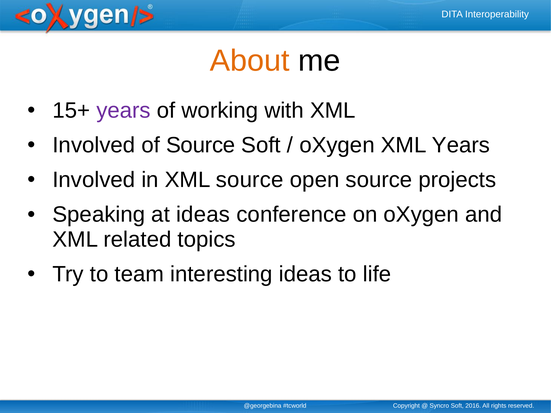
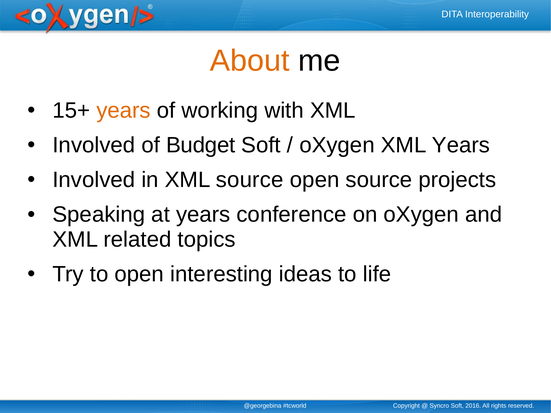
years colour: purple -> orange (124, 111)
of Source: Source -> Budget (201, 145)
at ideas: ideas -> years (203, 215)
to team: team -> open (139, 274)
